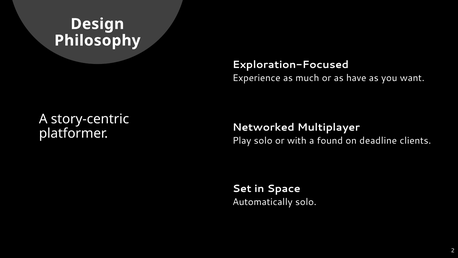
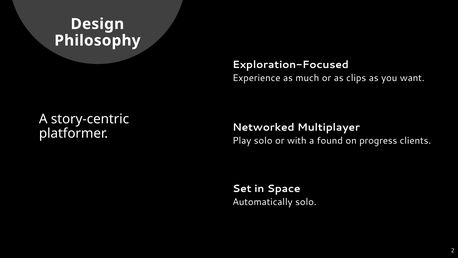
have: have -> clips (356, 78)
deadline: deadline -> progress (378, 140)
